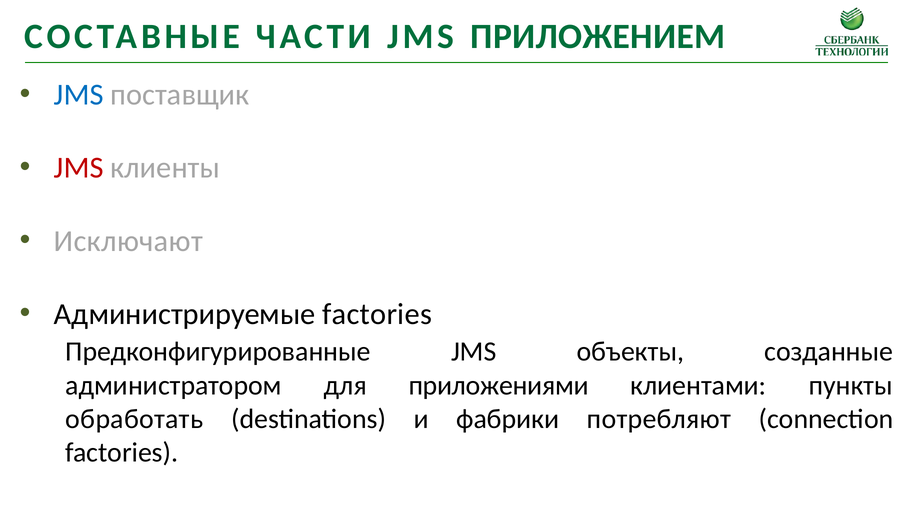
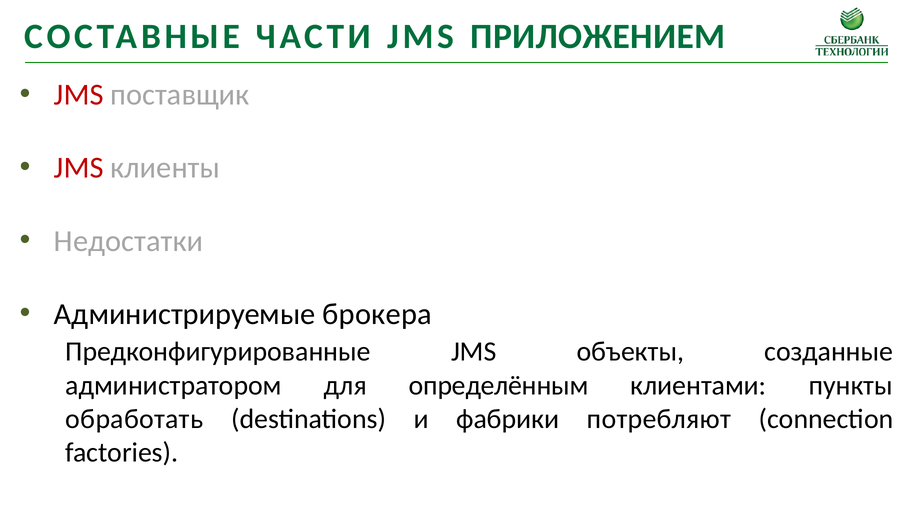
JMS colour: blue -> red (79, 95)
Исключают: Исключают -> Недостатки (129, 241)
Администрируемые factories: factories -> брокера (377, 314)
приложениями: приложениями -> определённым (499, 385)
